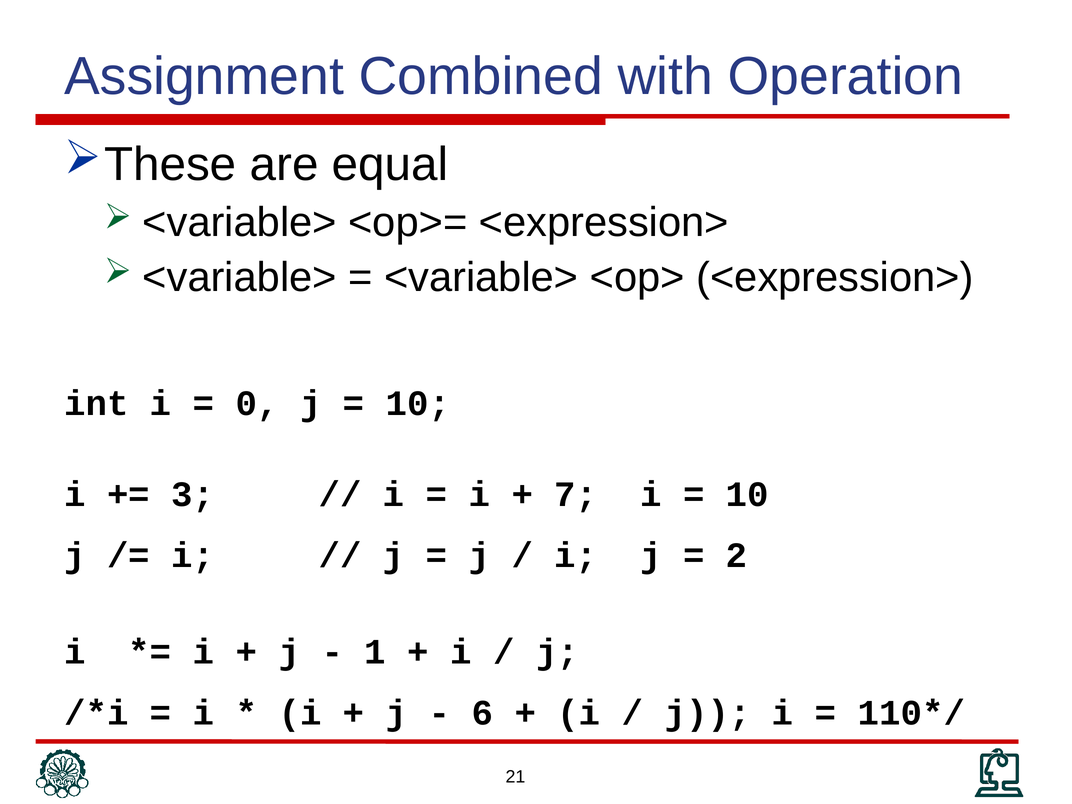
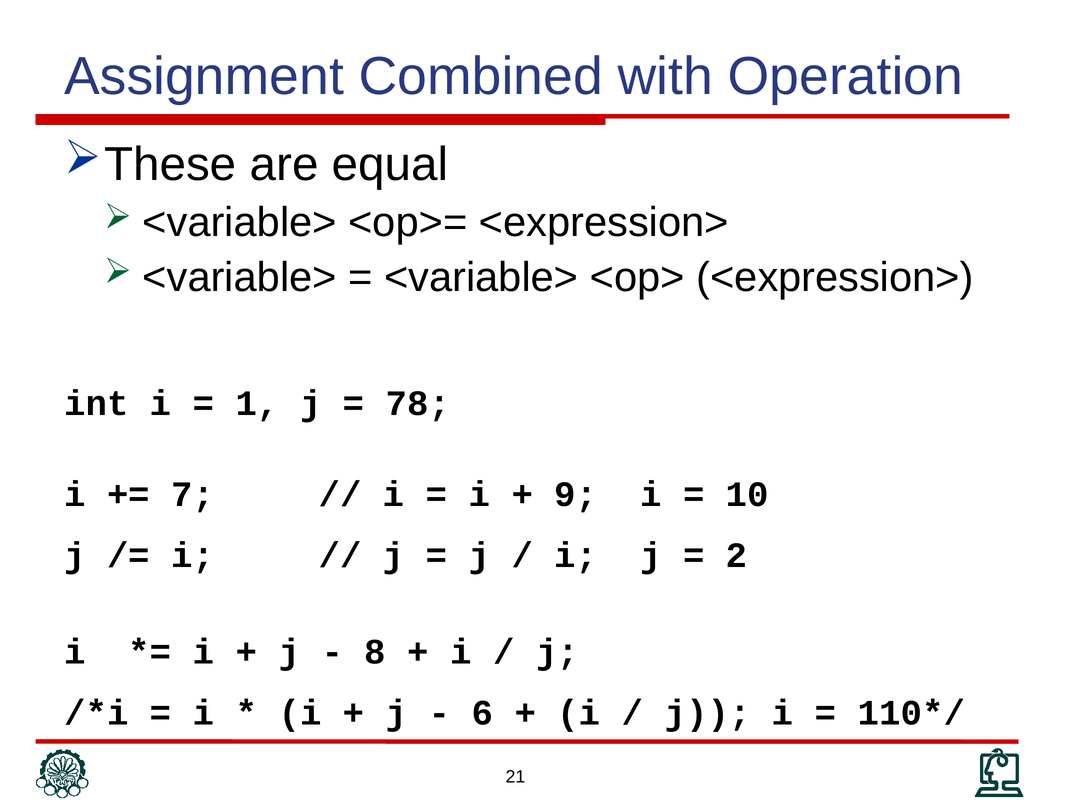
0: 0 -> 1 (257, 403)
10: 10 -> 78 (418, 403)
3: 3 -> 7 (193, 495)
7: 7 -> 9 (576, 495)
1: 1 -> 8 (375, 652)
